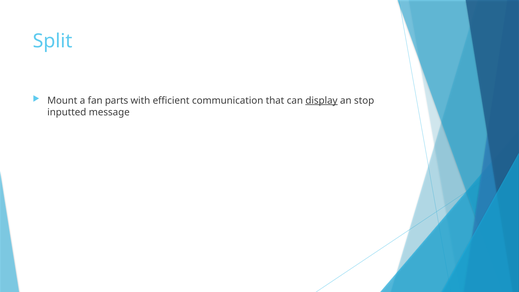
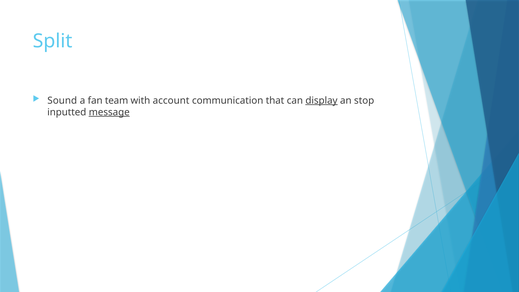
Mount: Mount -> Sound (62, 100)
parts: parts -> team (117, 100)
efficient: efficient -> account (171, 100)
message underline: none -> present (109, 112)
